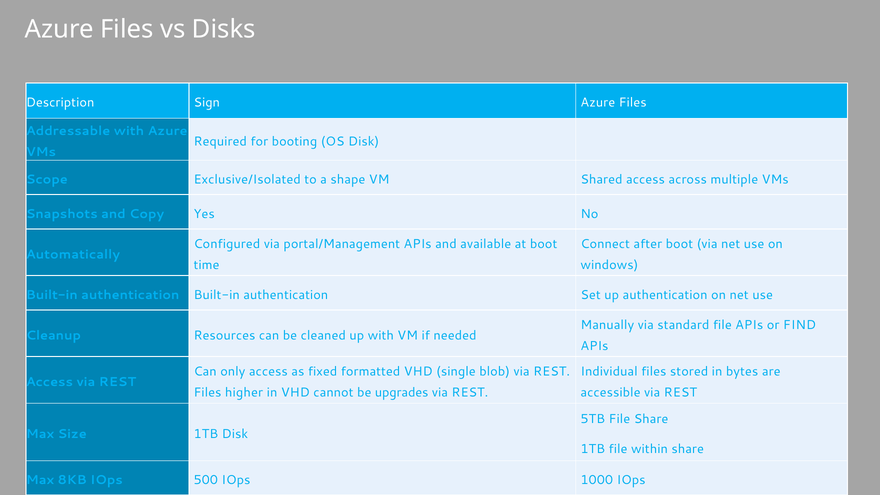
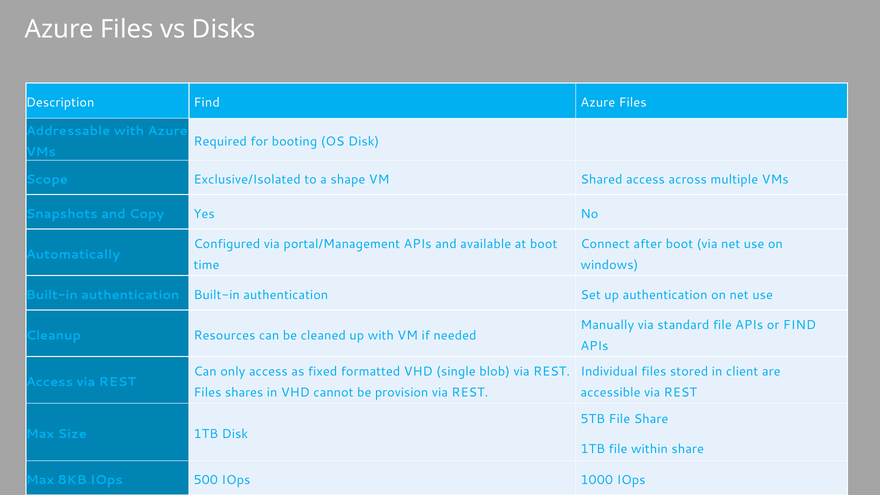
Description Sign: Sign -> Find (207, 103)
bytes: bytes -> client (742, 371)
higher: higher -> shares (244, 392)
upgrades: upgrades -> provision (402, 392)
